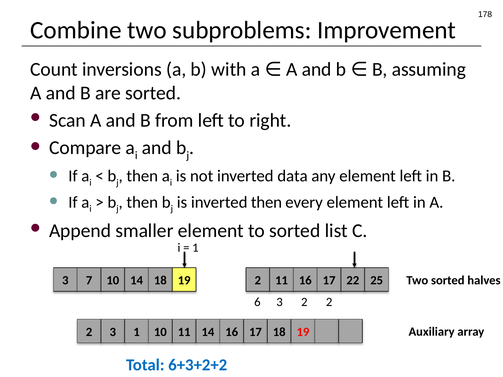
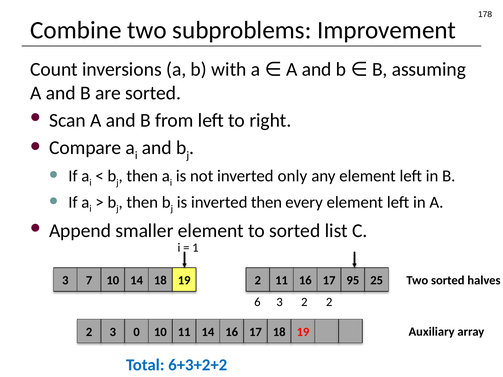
data: data -> only (292, 176)
22: 22 -> 95 (353, 281)
3 1: 1 -> 0 (137, 332)
